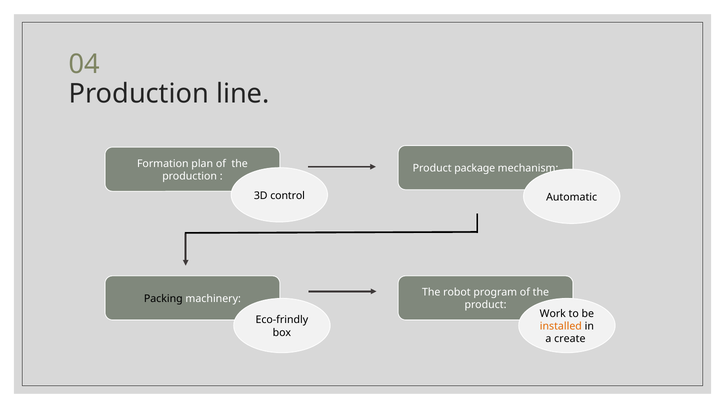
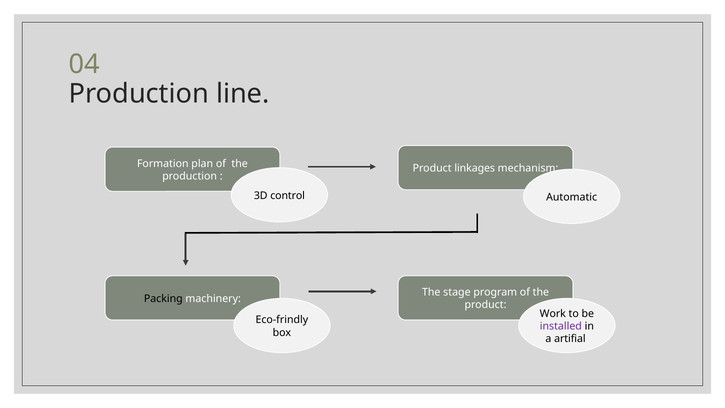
package: package -> linkages (475, 168)
robot: robot -> stage (457, 292)
installed colour: orange -> purple (561, 326)
create: create -> artifial (570, 339)
